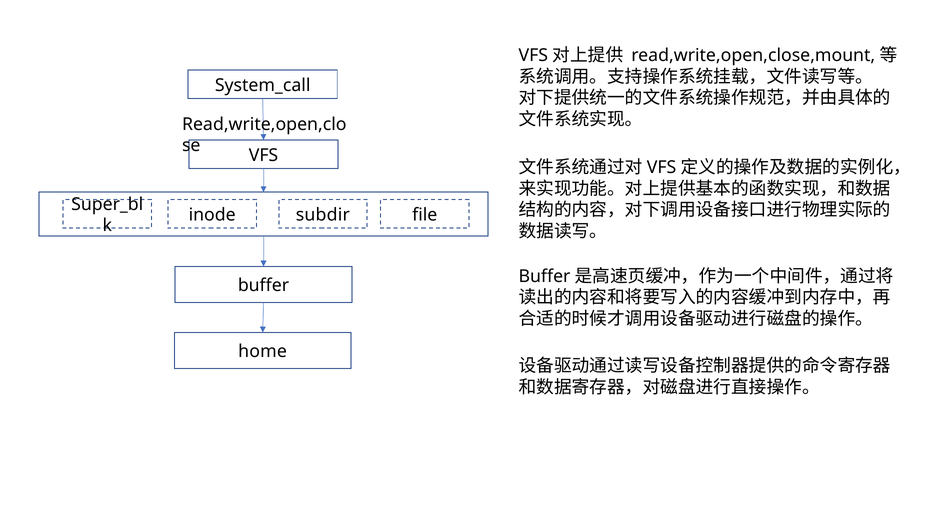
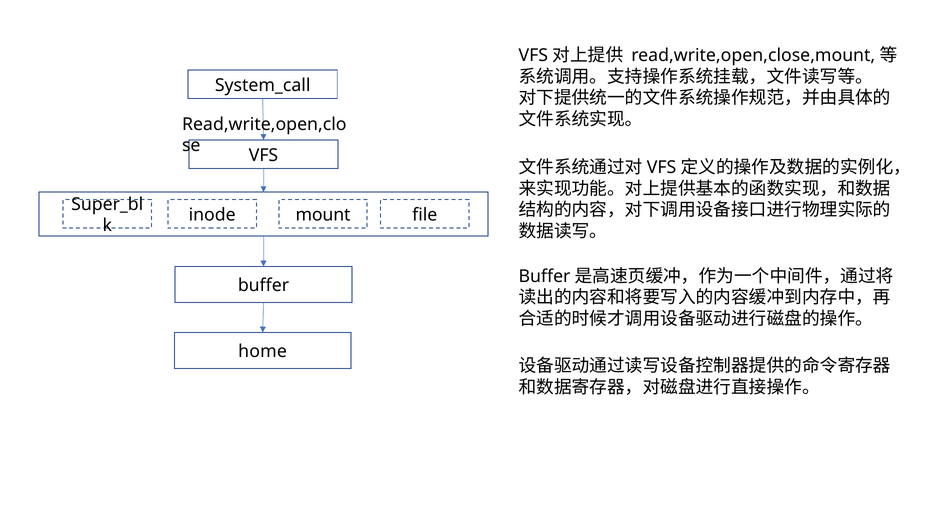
subdir: subdir -> mount (323, 215)
